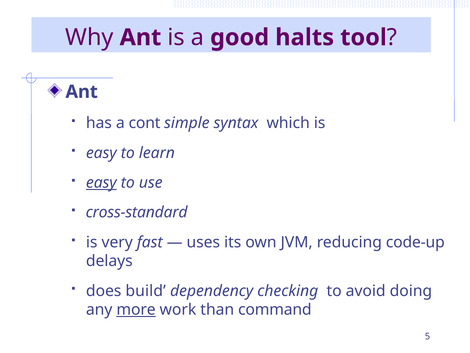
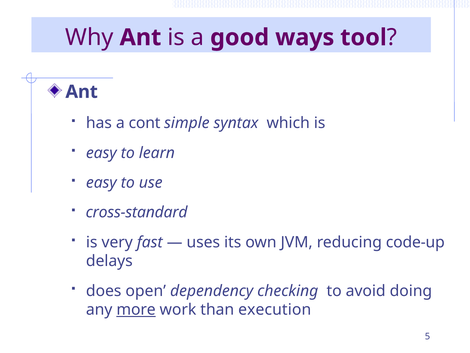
halts: halts -> ways (305, 37)
easy underline: present -> none (101, 182)
build: build -> open (146, 290)
command: command -> execution (275, 309)
